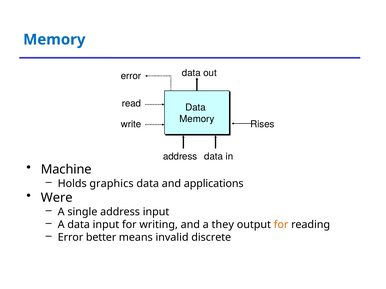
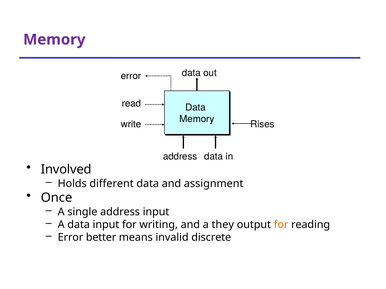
Memory colour: blue -> purple (54, 40)
Machine: Machine -> Involved (66, 170)
graphics: graphics -> different (112, 184)
applications: applications -> assignment (214, 184)
Were: Were -> Once (57, 198)
